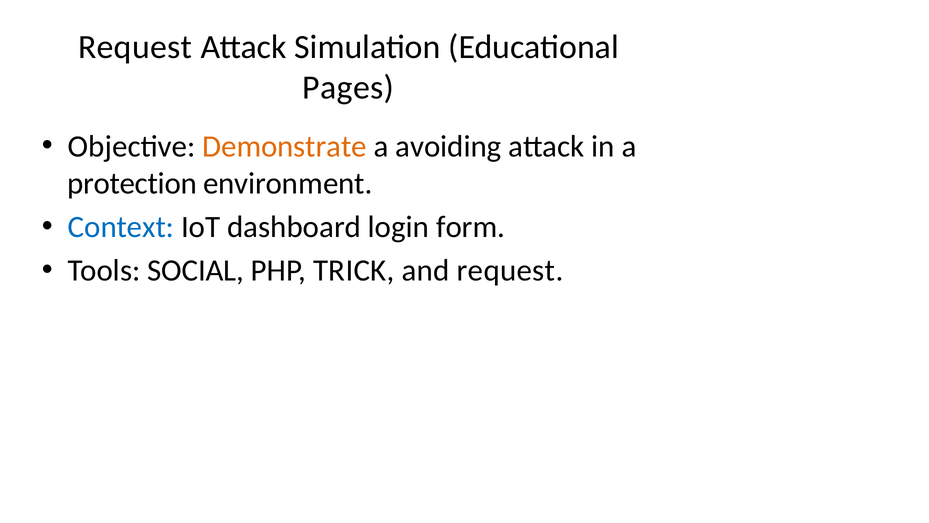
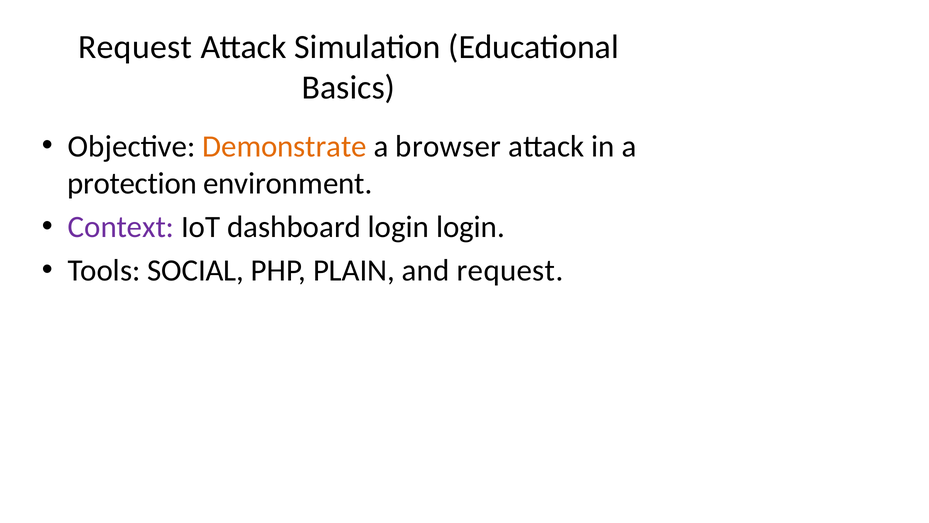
Pages: Pages -> Basics (348, 88)
avoiding: avoiding -> browser (448, 146)
Context colour: blue -> purple (121, 227)
login form: form -> login (471, 227)
TRICK: TRICK -> PLAIN (354, 270)
